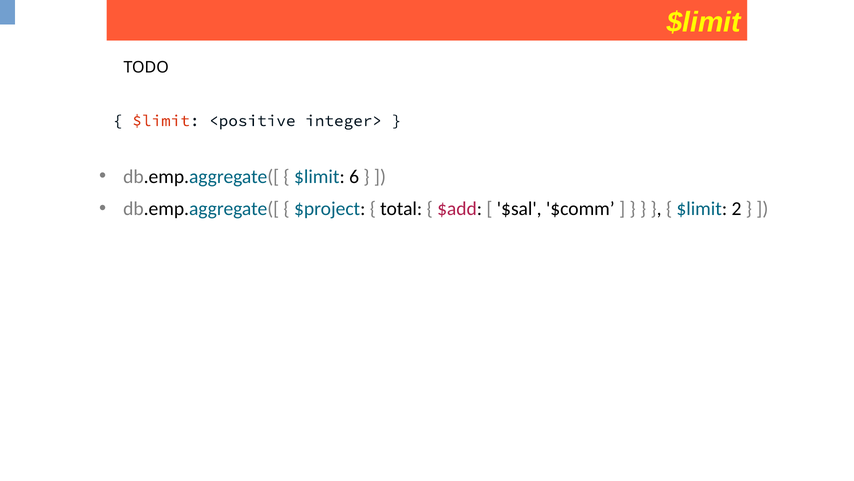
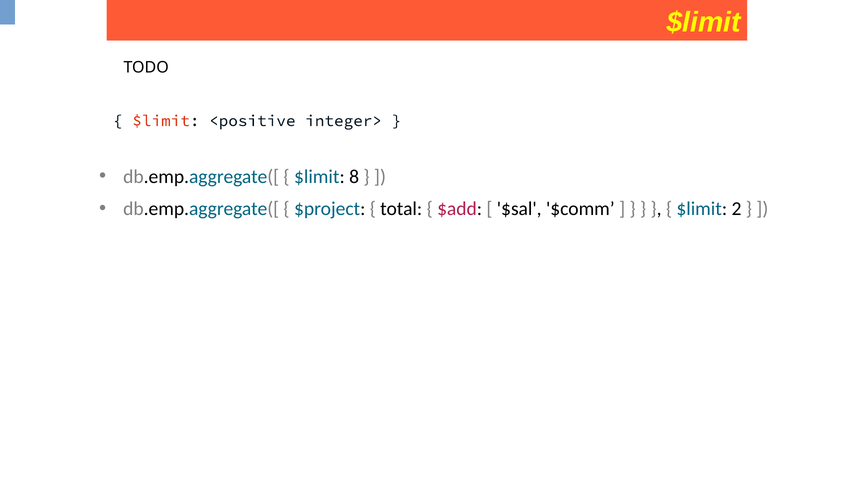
6: 6 -> 8 (354, 176)
